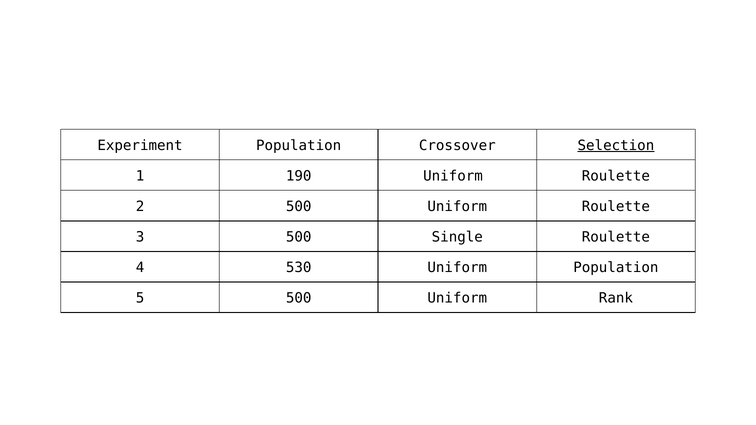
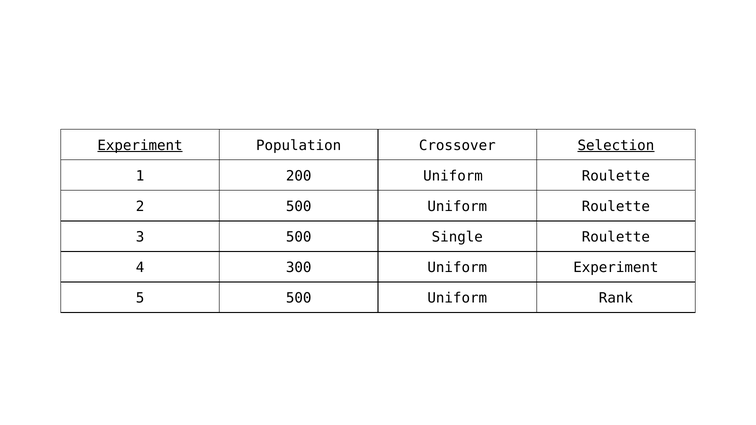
Experiment underline: none -> present (140, 145)
190: 190 -> 200 (299, 176)
530: 530 -> 300 (299, 268)
Uniform Population: Population -> Experiment (616, 268)
